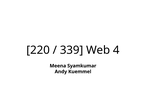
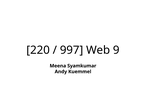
339: 339 -> 997 (72, 50)
4: 4 -> 9 (116, 50)
